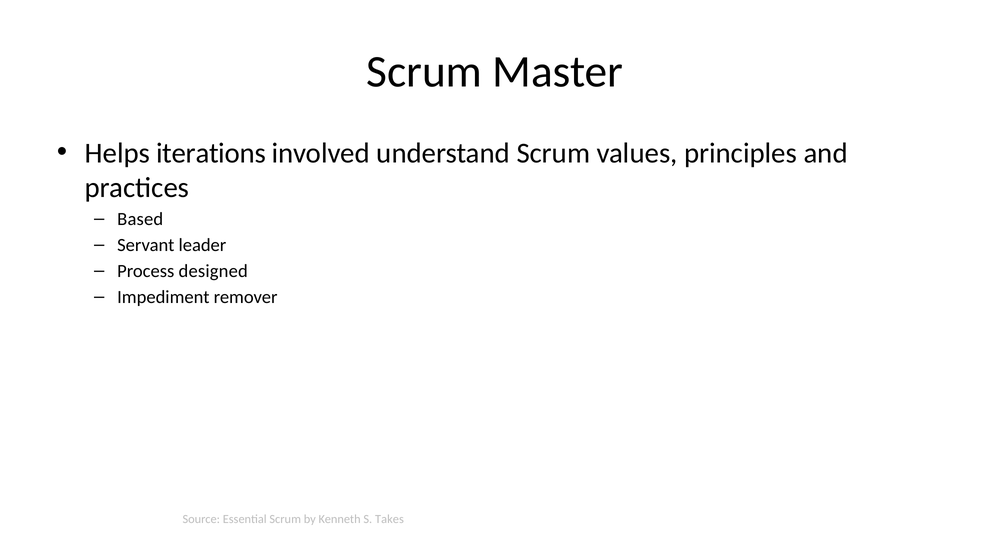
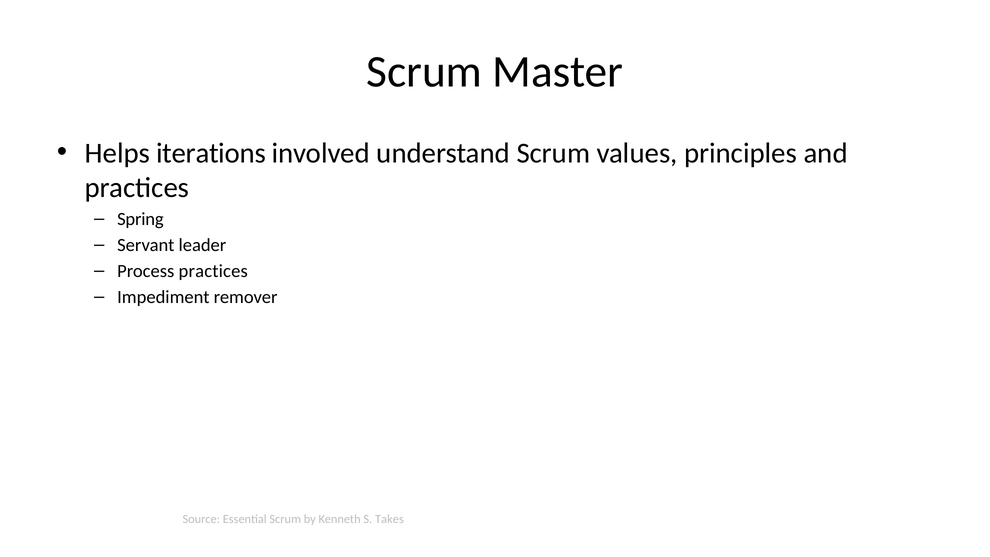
Based: Based -> Spring (140, 219)
Process designed: designed -> practices (213, 271)
